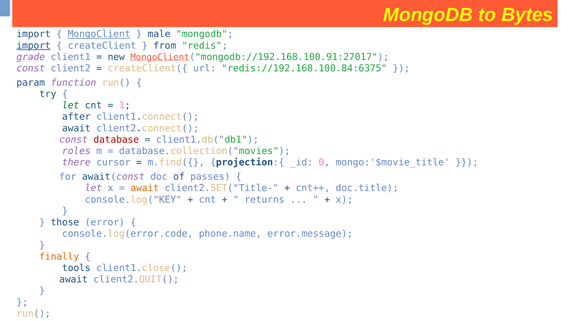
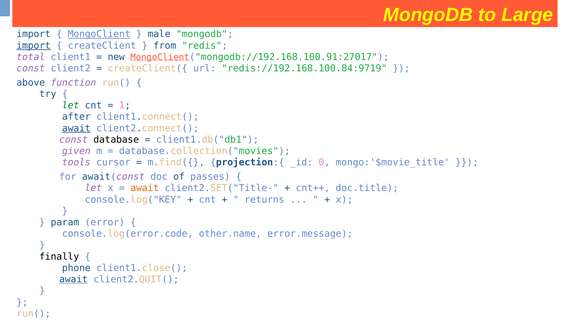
Bytes: Bytes -> Large (527, 15)
grade: grade -> total (31, 57)
redis://192.168.100.84:6375: redis://192.168.100.84:6375 -> redis://192.168.100.84:9719 (304, 68)
param: param -> above (31, 83)
await underline: none -> present (76, 128)
database colour: red -> black (116, 140)
roles: roles -> given (76, 151)
there: there -> tools (76, 162)
those: those -> param (65, 222)
phone.name: phone.name -> other.name (230, 234)
finally colour: orange -> black (59, 256)
tools: tools -> phone (76, 268)
await underline: none -> present (73, 279)
